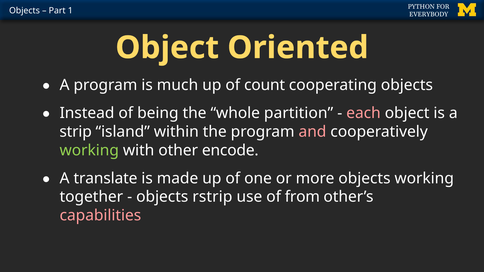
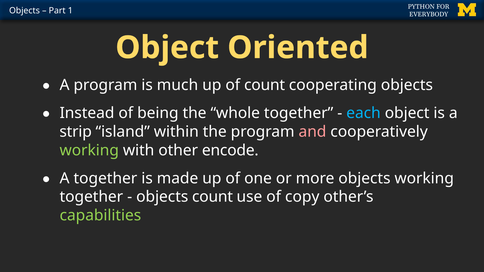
whole partition: partition -> together (299, 113)
each colour: pink -> light blue (363, 113)
A translate: translate -> together (105, 178)
objects rstrip: rstrip -> count (213, 197)
from: from -> copy (302, 197)
capabilities colour: pink -> light green (100, 216)
